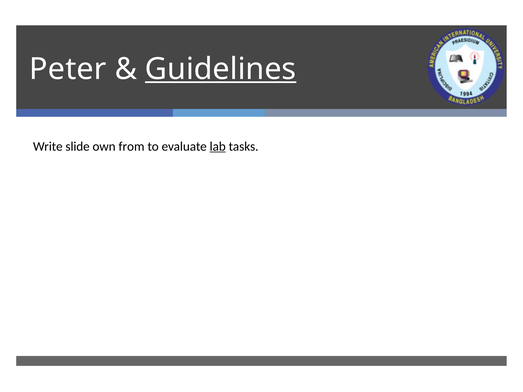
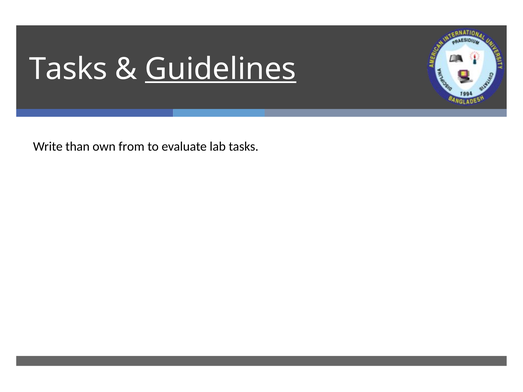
Peter: Peter -> Tasks (68, 69)
slide: slide -> than (78, 147)
lab underline: present -> none (218, 147)
